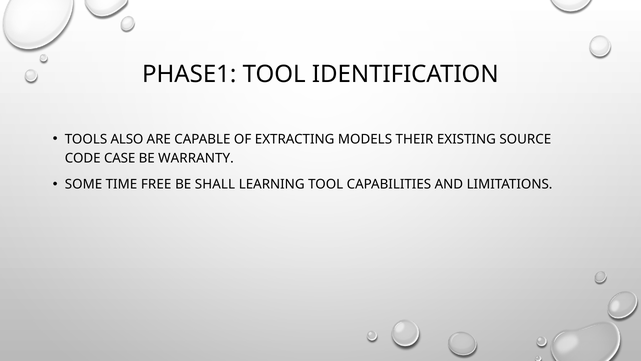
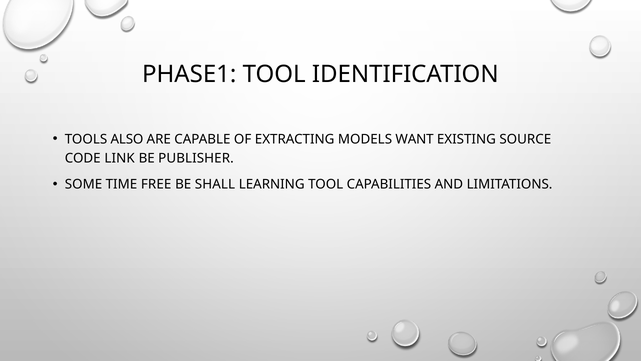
THEIR: THEIR -> WANT (415, 139)
CASE: CASE -> LINK (120, 158)
WARRANTY: WARRANTY -> PUBLISHER (196, 158)
